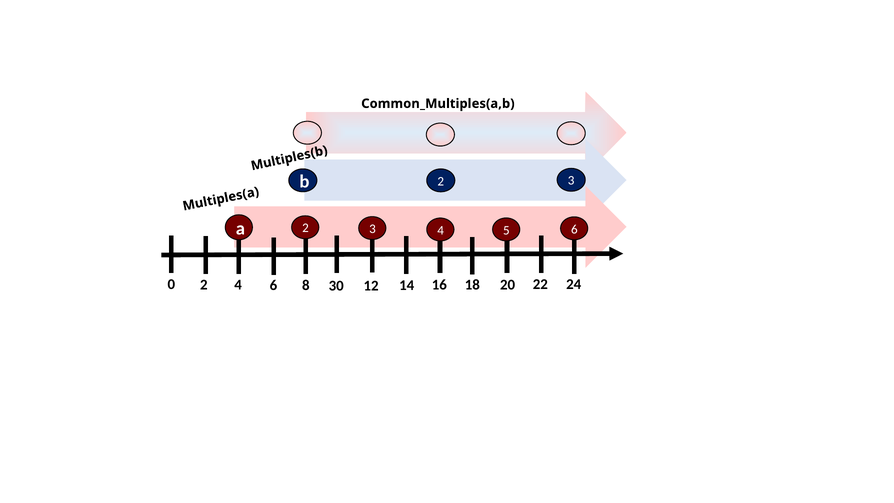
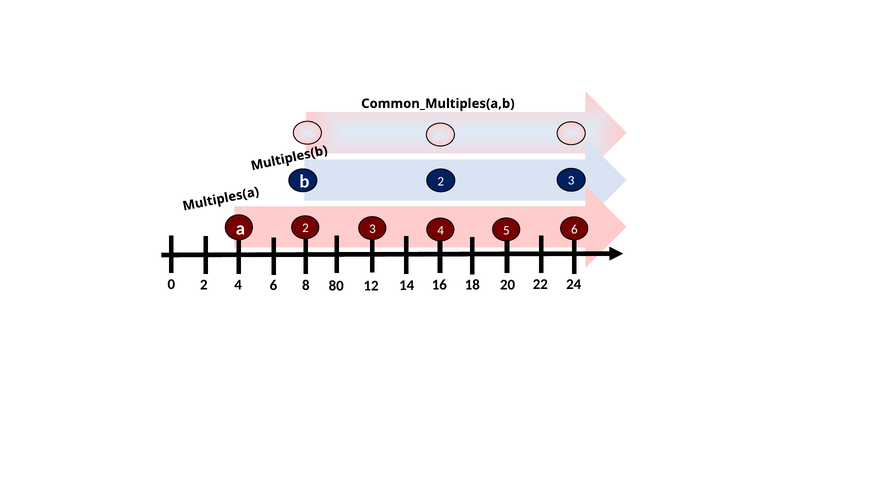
30: 30 -> 80 (336, 286)
